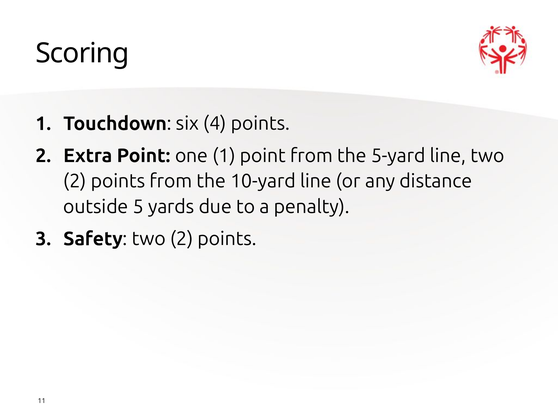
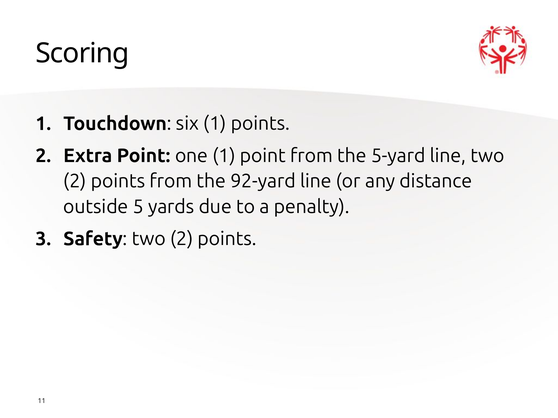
six 4: 4 -> 1 (215, 124)
10-yard: 10-yard -> 92-yard (263, 181)
